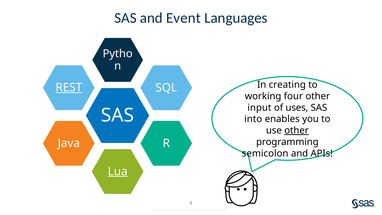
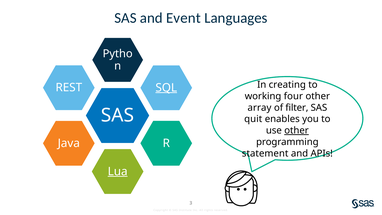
REST underline: present -> none (69, 88)
SQL underline: none -> present (166, 88)
input: input -> array (259, 108)
uses: uses -> filter (297, 108)
into: into -> quit (253, 119)
semicolon: semicolon -> statement (265, 153)
